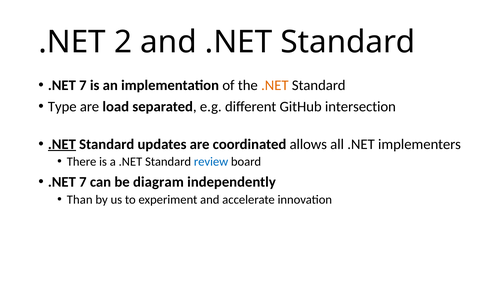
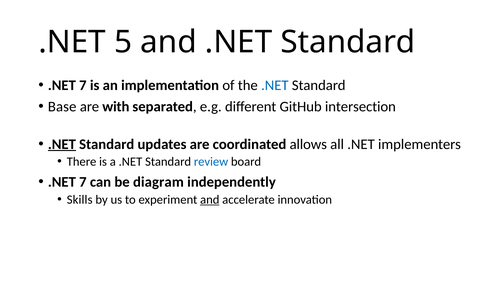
2: 2 -> 5 (123, 42)
.NET colour: orange -> blue (275, 85)
Type: Type -> Base (62, 107)
load: load -> with (116, 107)
Than: Than -> Skills (80, 200)
and underline: none -> present (210, 200)
